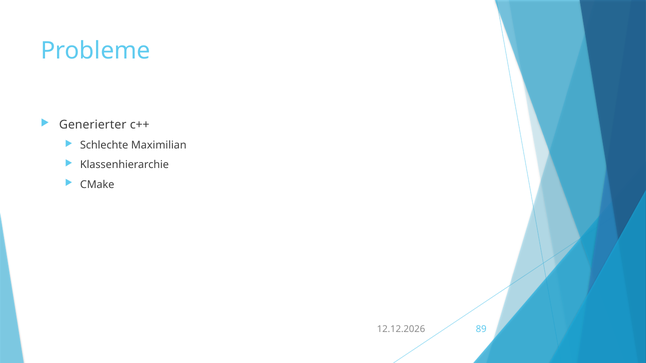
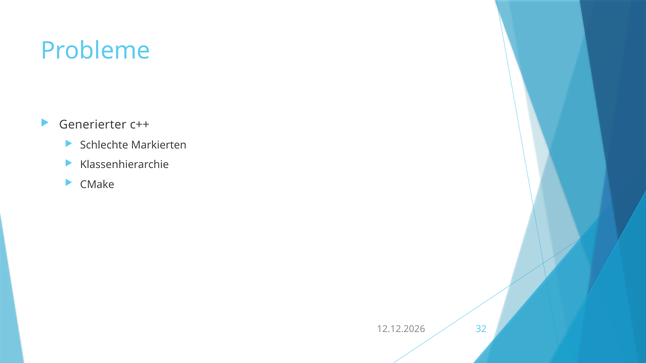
Maximilian: Maximilian -> Markierten (159, 145)
89: 89 -> 32 (481, 330)
